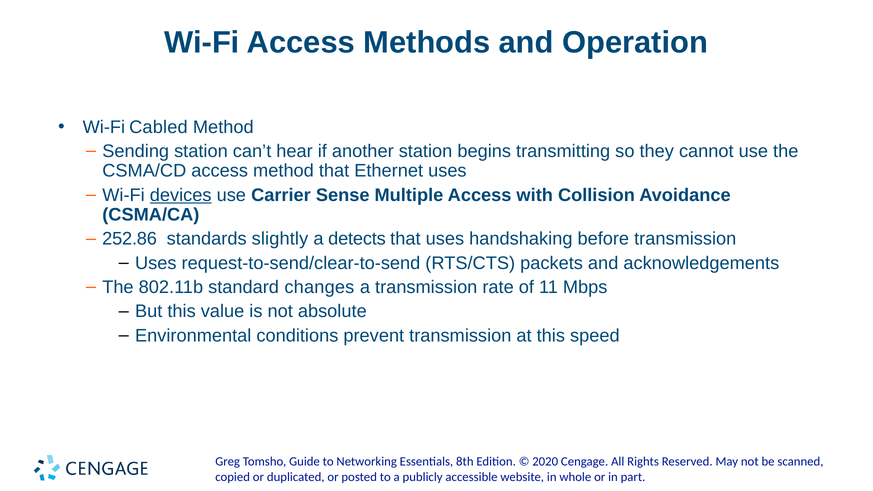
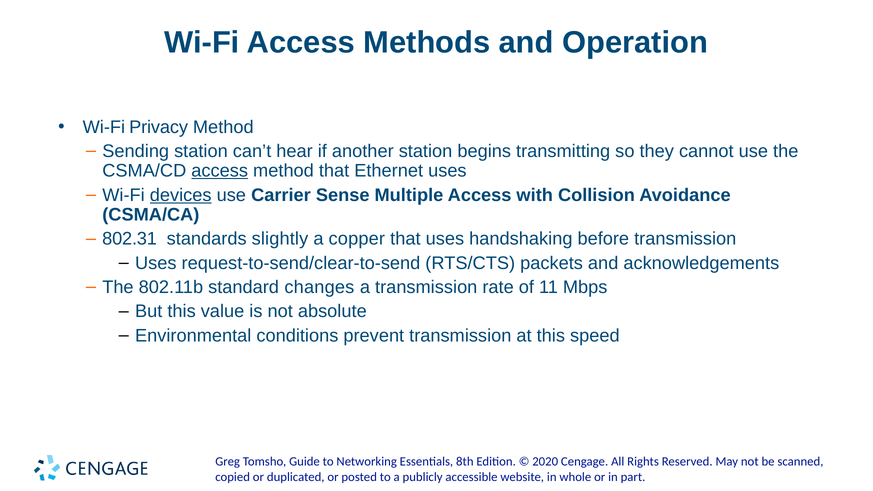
Cabled: Cabled -> Privacy (159, 127)
access underline: none -> present (220, 171)
252.86: 252.86 -> 802.31 (130, 239)
detects: detects -> copper (357, 239)
